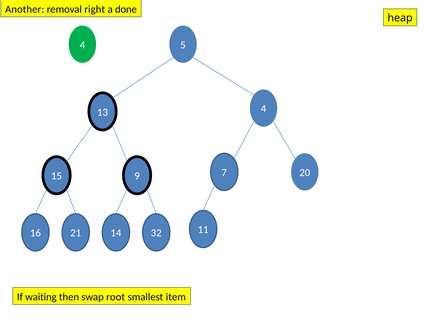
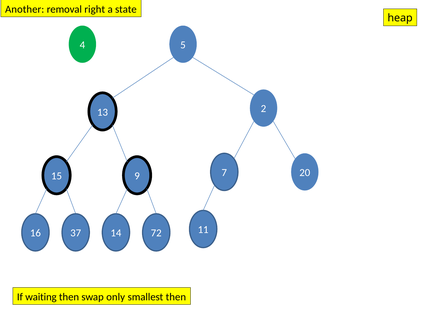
done: done -> state (126, 9)
13 4: 4 -> 2 (264, 109)
21: 21 -> 37 (76, 233)
32: 32 -> 72 (156, 233)
root: root -> only (116, 296)
smallest item: item -> then (176, 296)
